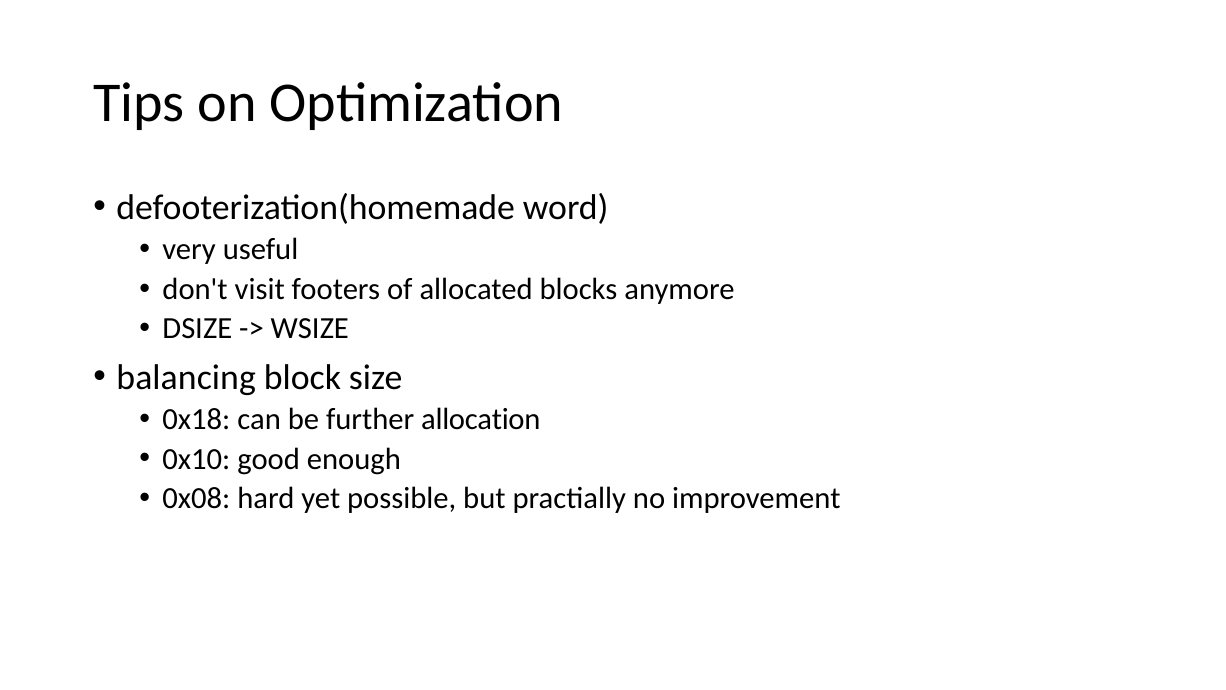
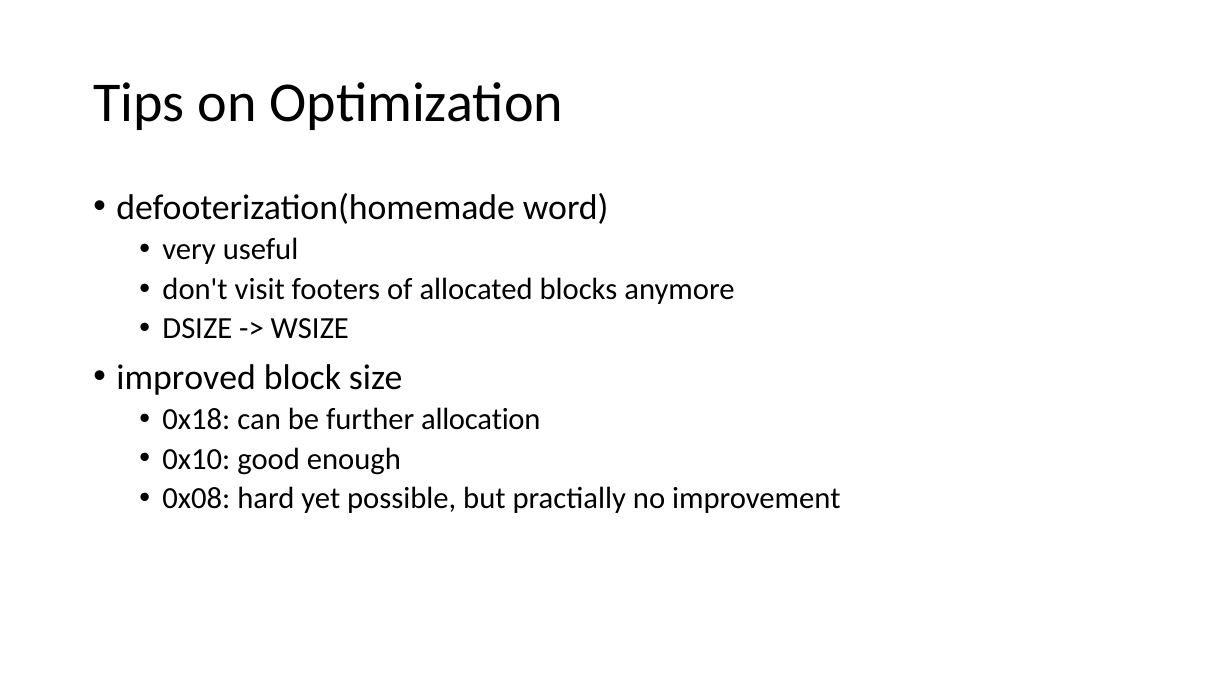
balancing: balancing -> improved (186, 377)
